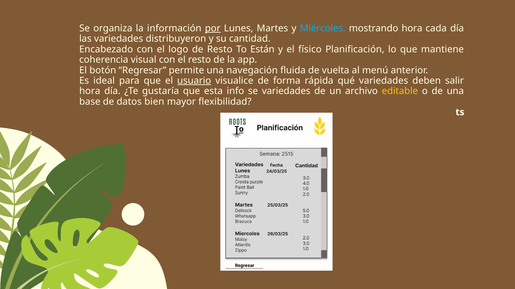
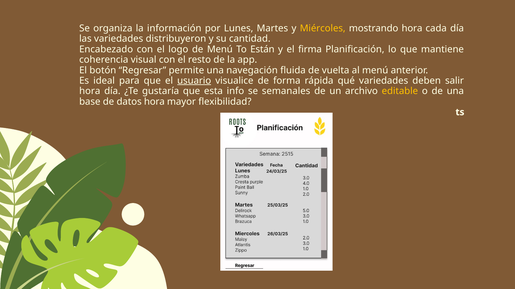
por underline: present -> none (213, 28)
Miércoles colour: light blue -> yellow (323, 28)
de Resto: Resto -> Menú (220, 49)
físico: físico -> firma (310, 49)
se variedades: variedades -> semanales (286, 91)
datos bien: bien -> hora (154, 102)
